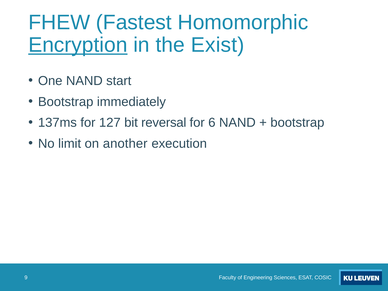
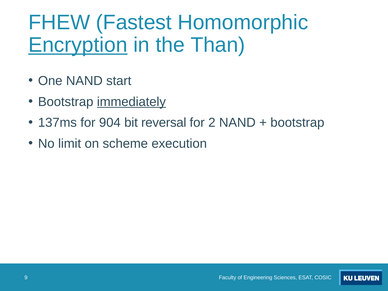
Exist: Exist -> Than (218, 45)
immediately underline: none -> present (131, 102)
127: 127 -> 904 (110, 123)
6: 6 -> 2 (212, 123)
another: another -> scheme (125, 144)
